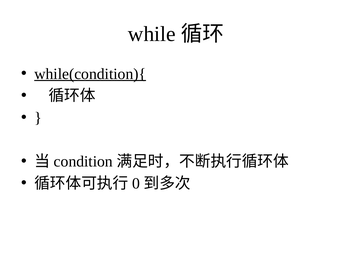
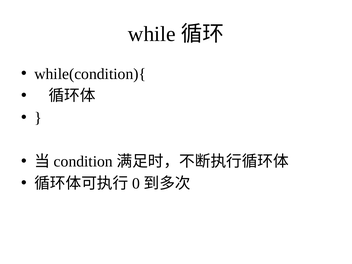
while(condition){ underline: present -> none (90, 74)
